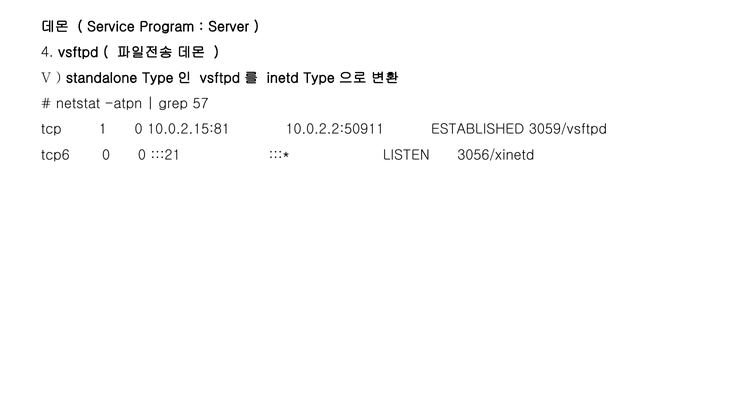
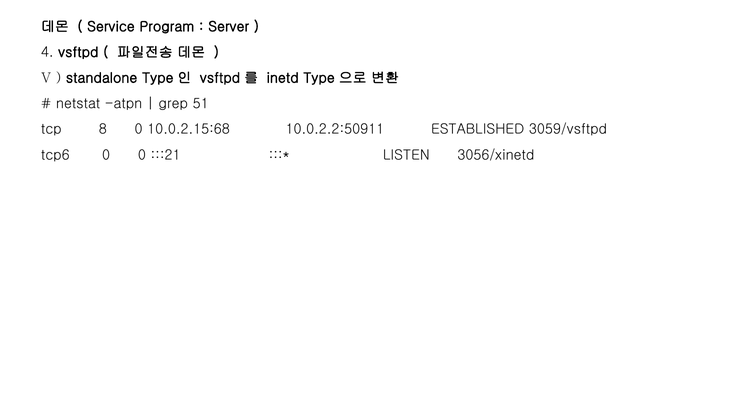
57: 57 -> 51 (201, 103)
1: 1 -> 8 (103, 129)
10.0.2.15:81: 10.0.2.15:81 -> 10.0.2.15:68 (189, 129)
